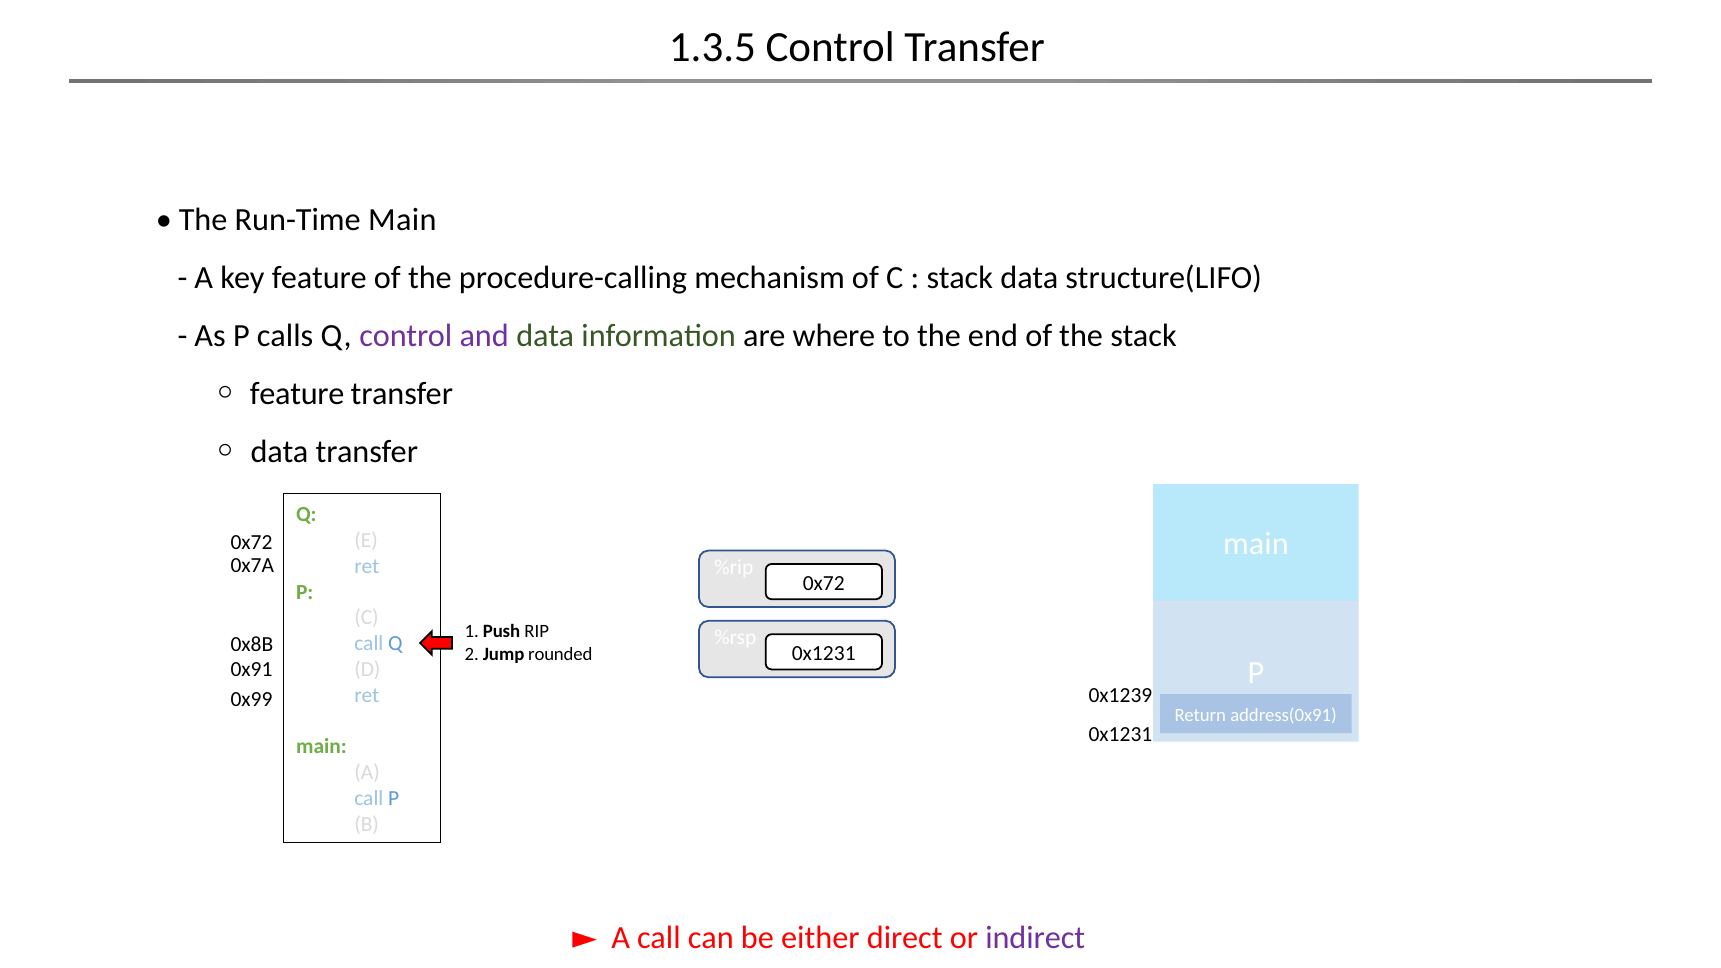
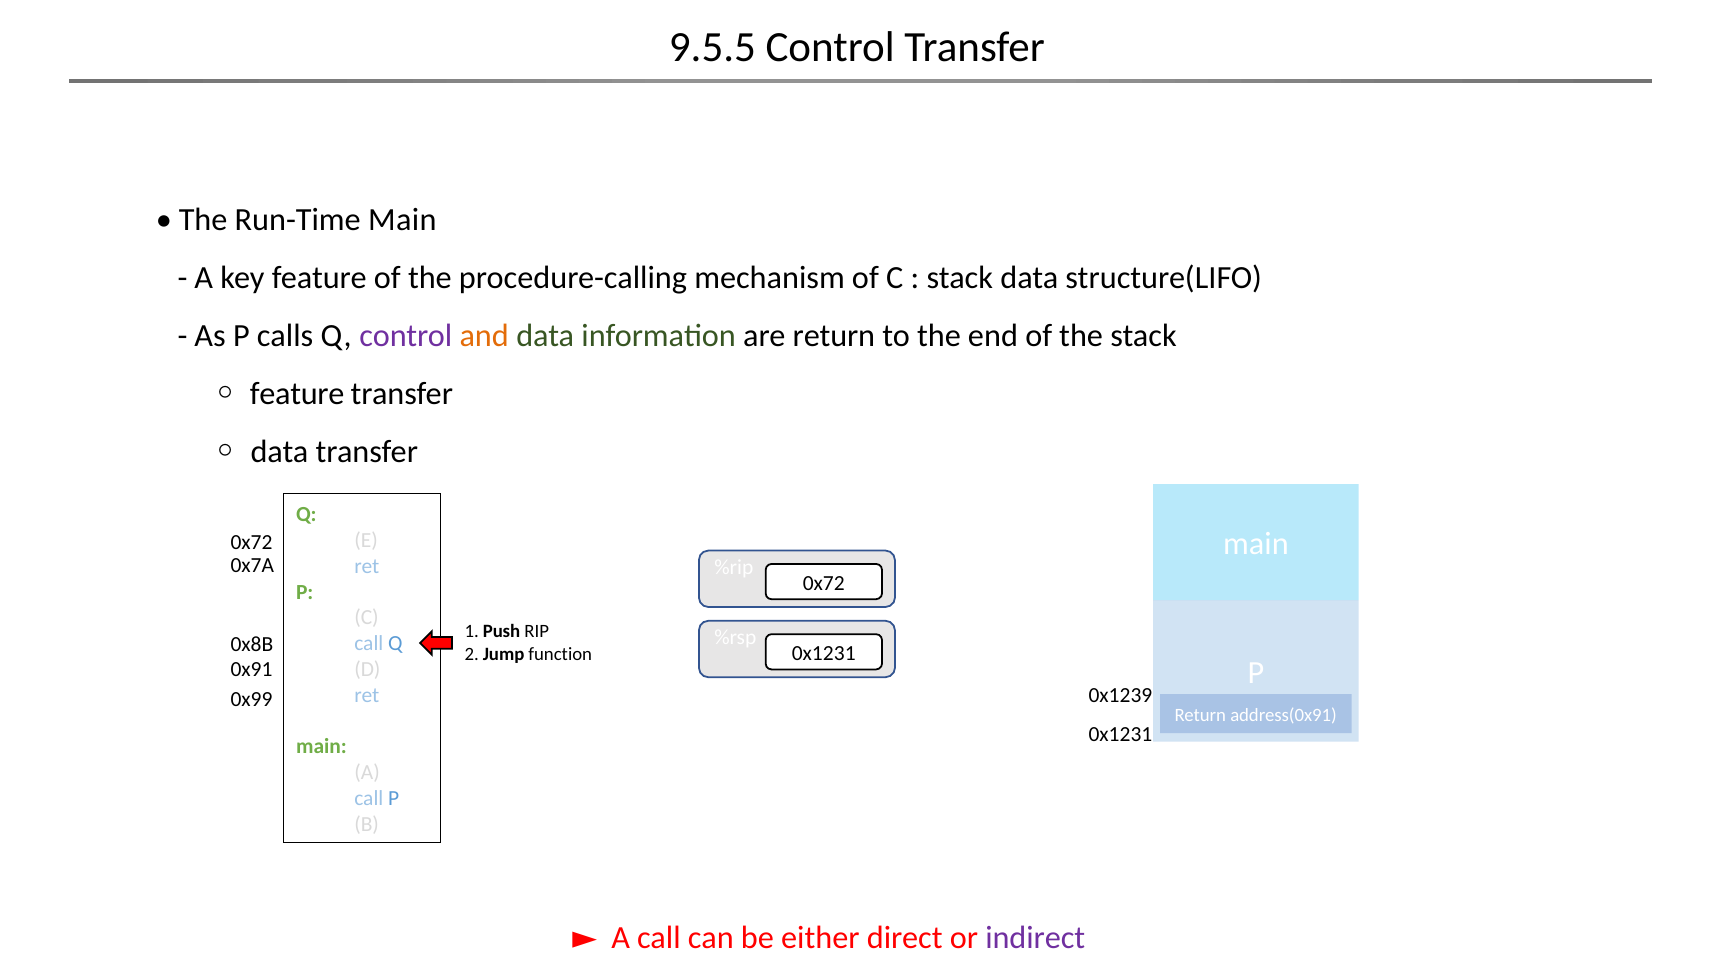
1.3.5: 1.3.5 -> 9.5.5 (712, 48)
and colour: purple -> orange (484, 336)
are where: where -> return (834, 336)
rounded: rounded -> function (560, 654)
